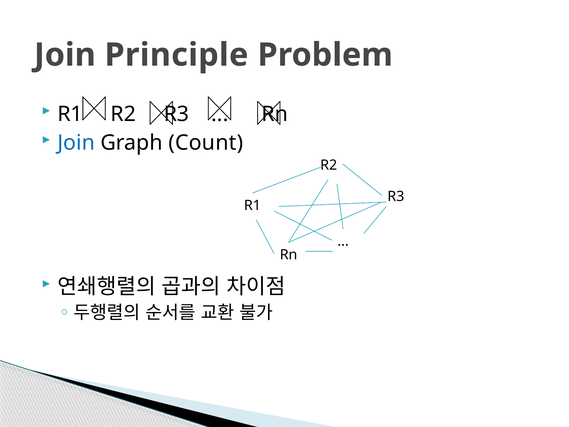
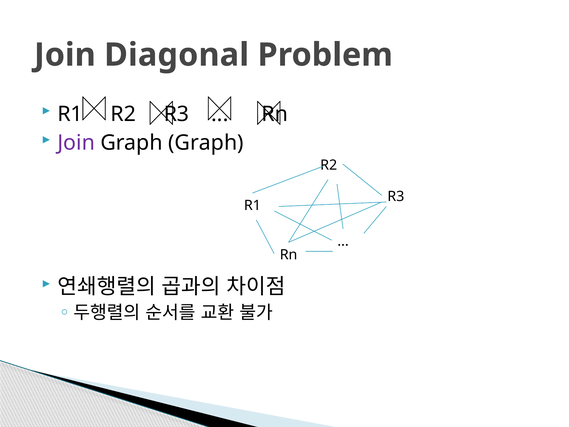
Principle: Principle -> Diagonal (177, 55)
Join colour: blue -> purple (76, 143)
Graph Count: Count -> Graph (206, 143)
